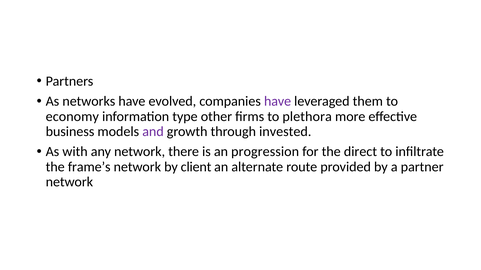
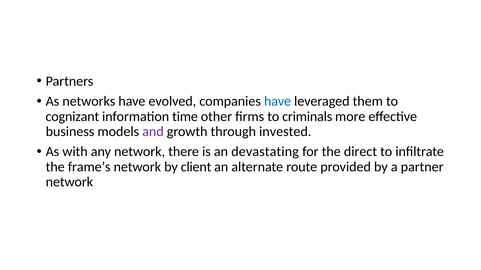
have colour: purple -> blue (278, 101)
economy: economy -> cognizant (72, 117)
type: type -> time (185, 117)
plethora: plethora -> criminals (307, 117)
progression: progression -> devastating (265, 152)
